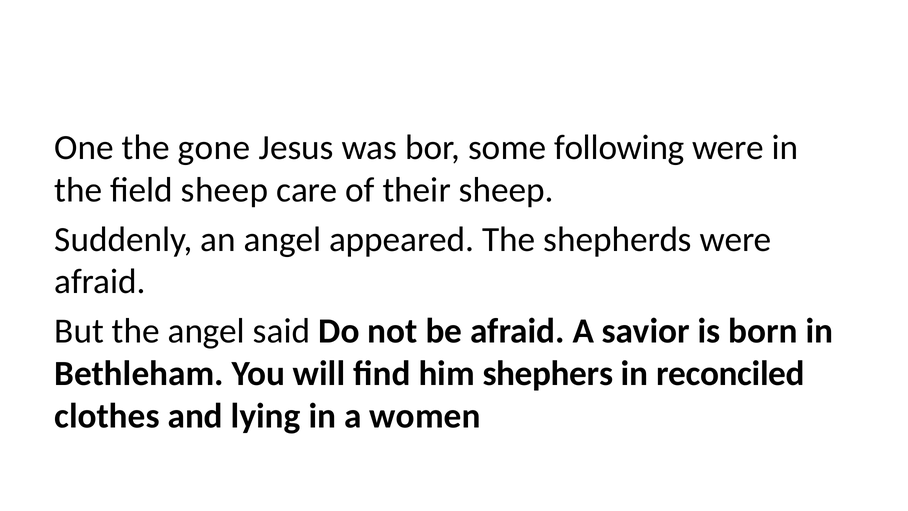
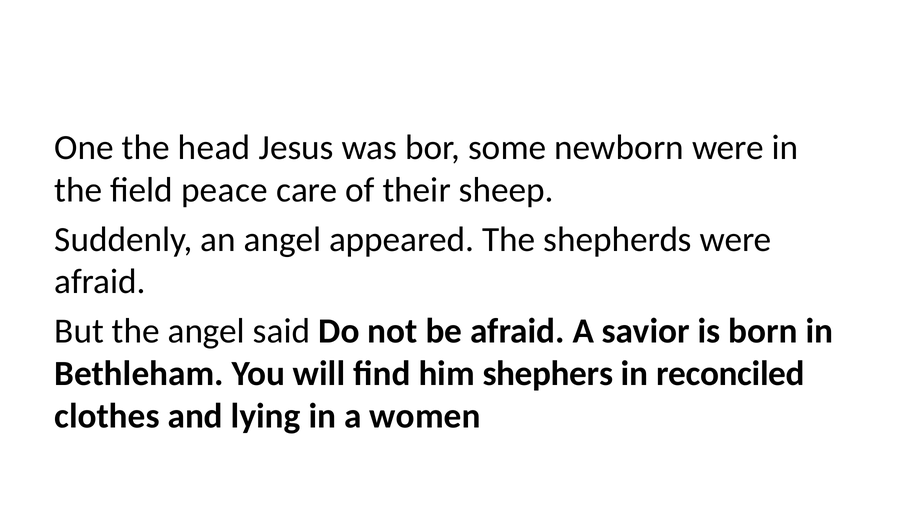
gone: gone -> head (214, 147)
following: following -> newborn (619, 147)
field sheep: sheep -> peace (225, 190)
